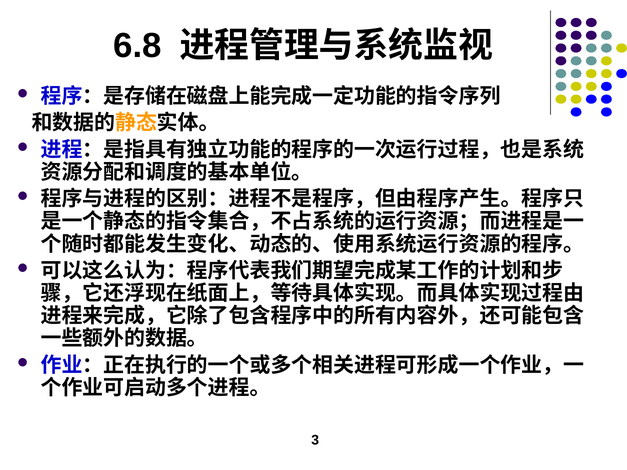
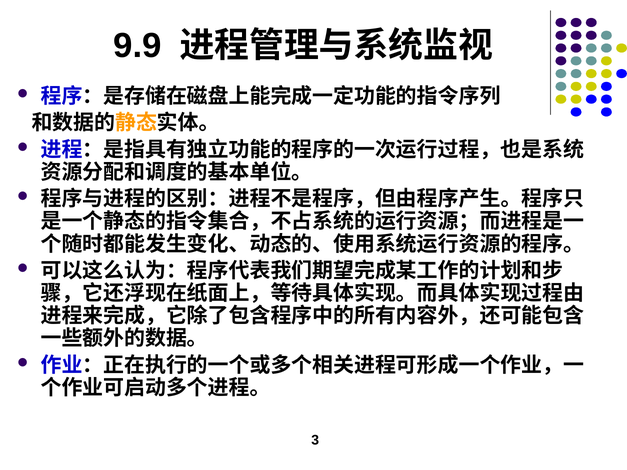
6.8: 6.8 -> 9.9 (137, 46)
